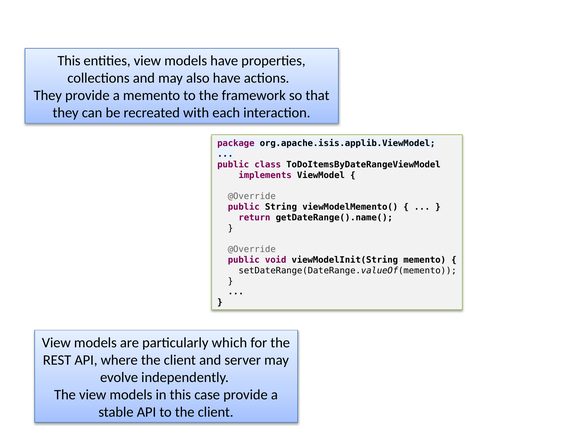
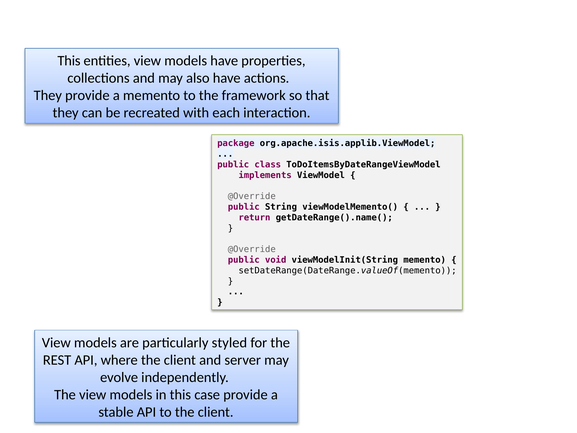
which: which -> styled (229, 342)
